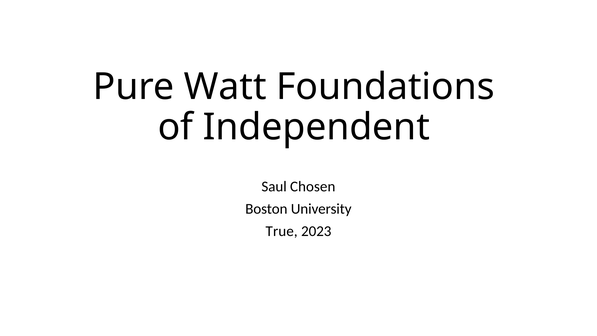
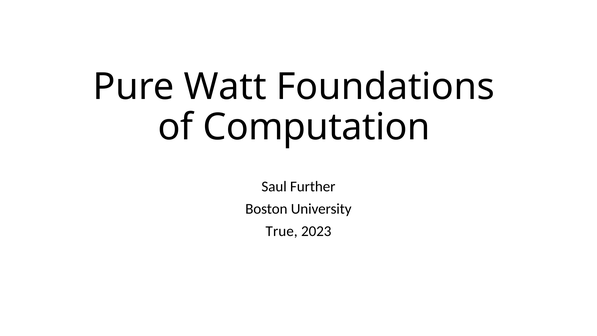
Independent: Independent -> Computation (316, 127)
Chosen: Chosen -> Further (313, 187)
